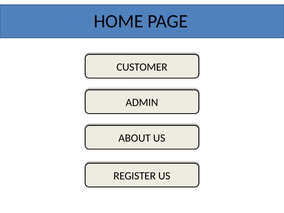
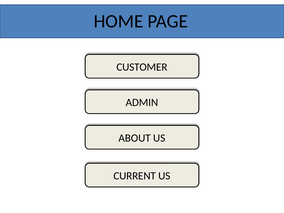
REGISTER: REGISTER -> CURRENT (135, 176)
